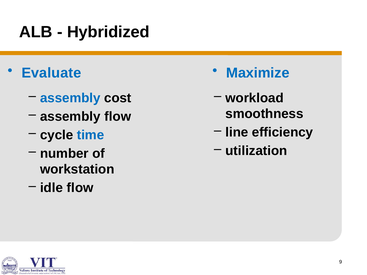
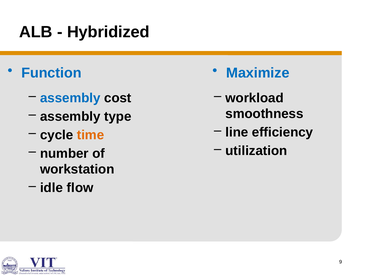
Evaluate: Evaluate -> Function (51, 73)
assembly flow: flow -> type (118, 117)
time colour: blue -> orange (91, 135)
